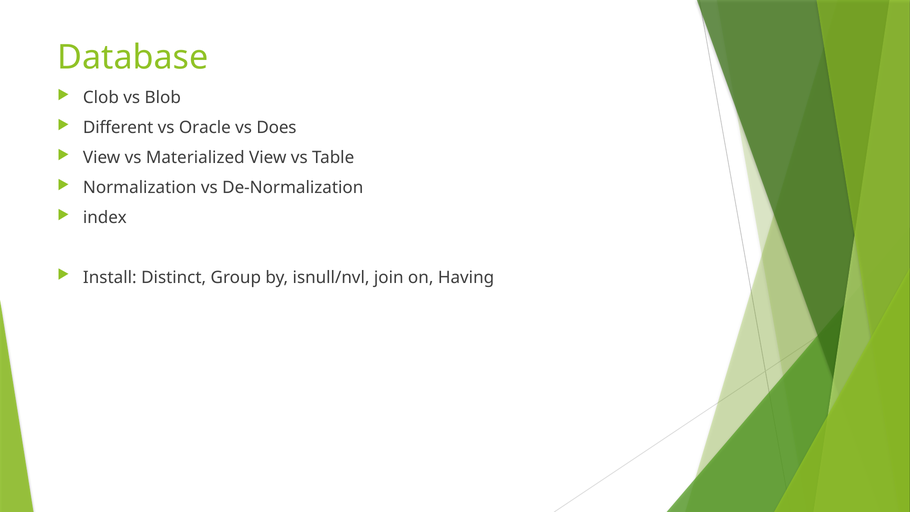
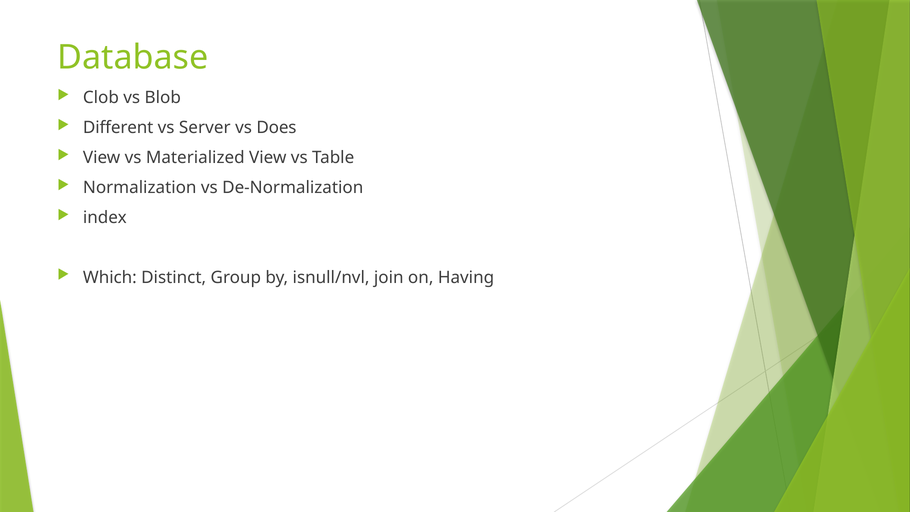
Oracle: Oracle -> Server (205, 128)
Install: Install -> Which (110, 277)
